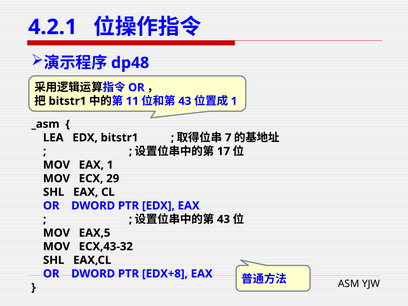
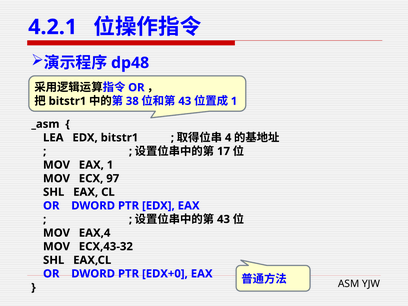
11: 11 -> 38 (132, 101)
7: 7 -> 4 (228, 138)
29: 29 -> 97 (113, 178)
EAX,5: EAX,5 -> EAX,4 (95, 233)
EDX+8: EDX+8 -> EDX+0 (165, 274)
